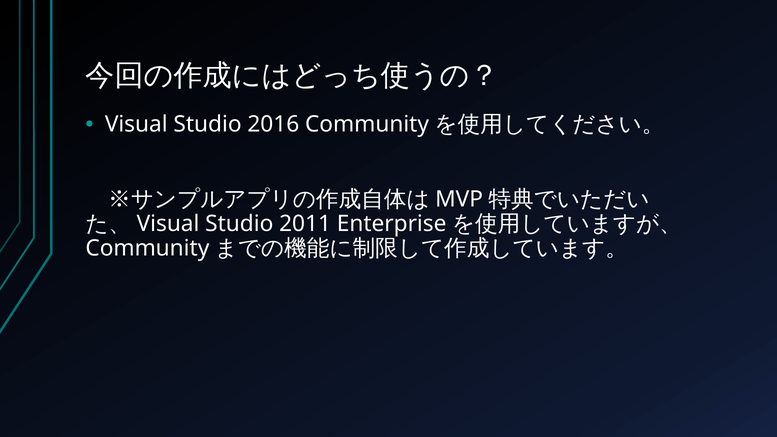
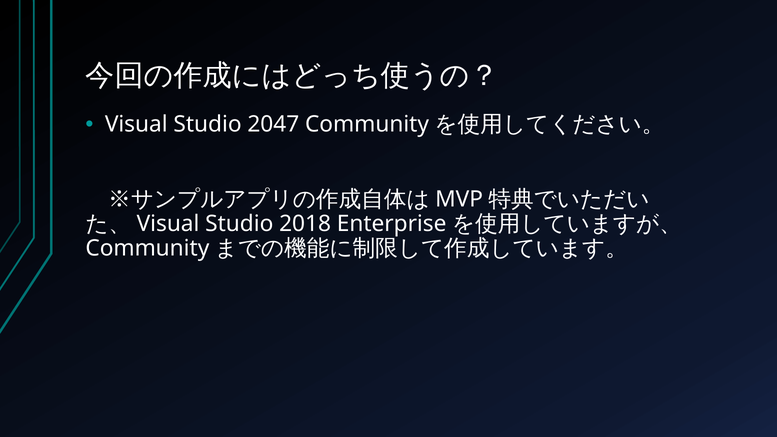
2016: 2016 -> 2047 (273, 124)
2011: 2011 -> 2018 (305, 224)
